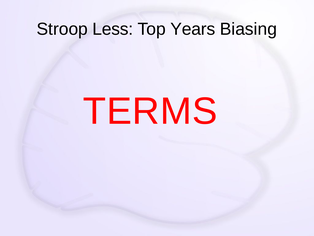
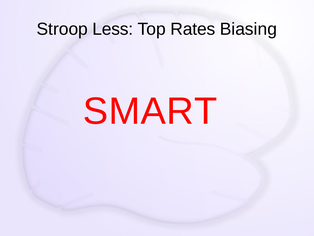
Years: Years -> Rates (193, 29)
TERMS: TERMS -> SMART (150, 111)
